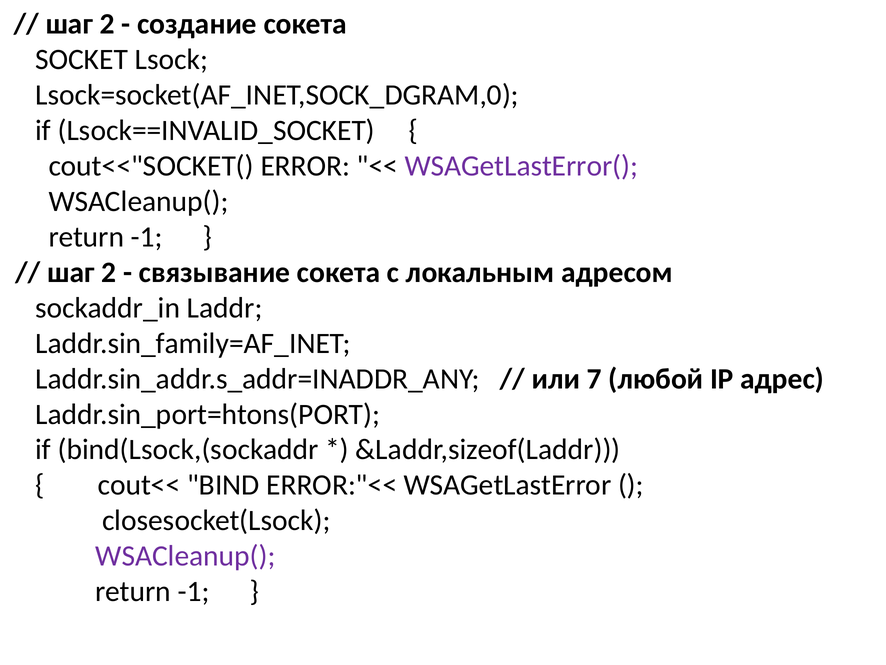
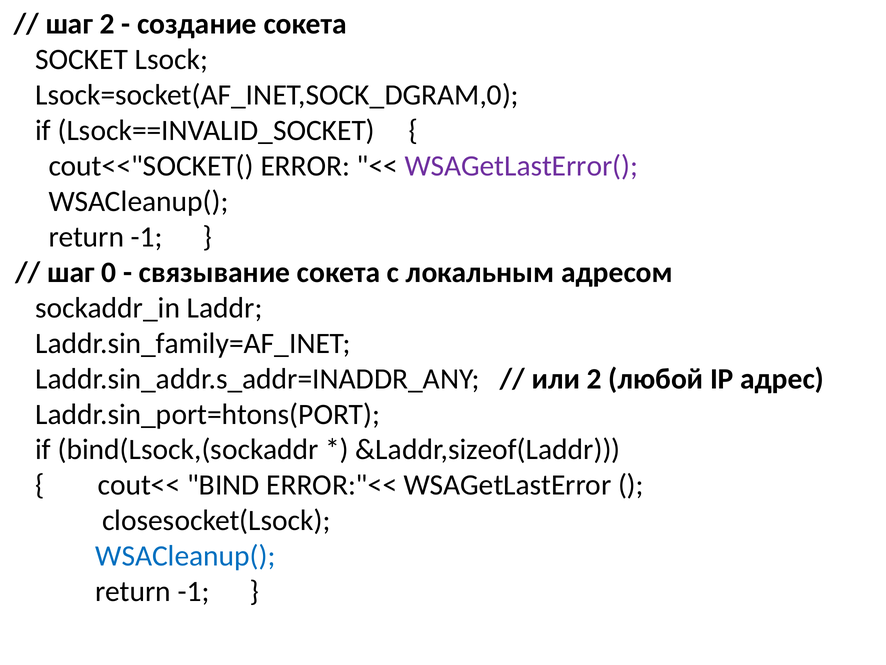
2: 2 -> 0 (109, 272)
или 7: 7 -> 2 (594, 379)
WSACleanup( colour: purple -> blue (185, 556)
